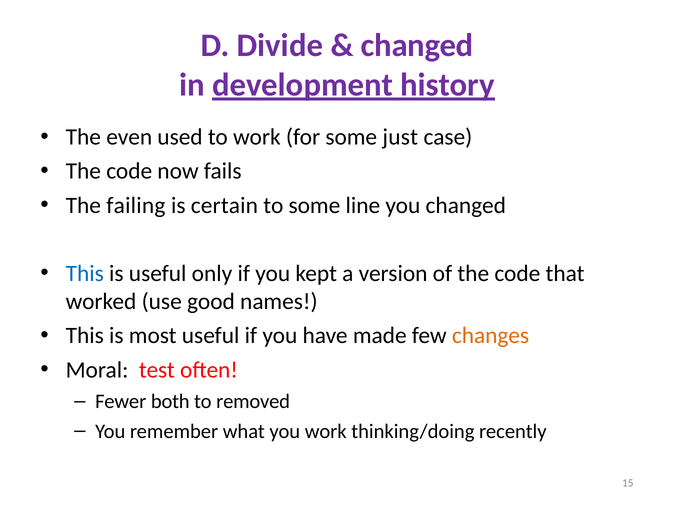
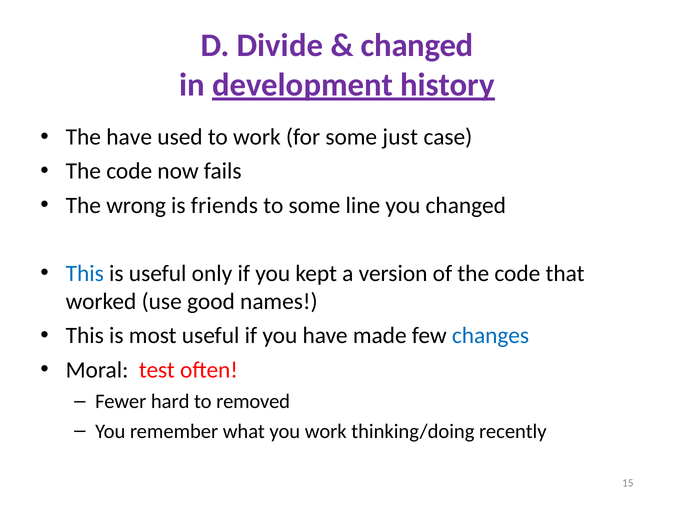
The even: even -> have (129, 137)
failing: failing -> wrong (136, 205)
certain: certain -> friends (224, 205)
changes colour: orange -> blue (491, 335)
both: both -> hard (170, 401)
